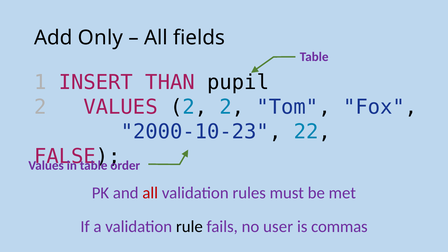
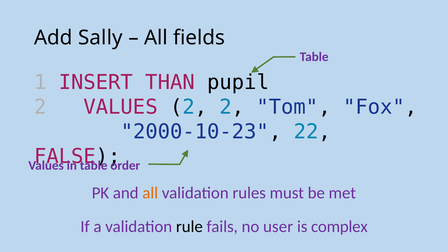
Only: Only -> Sally (100, 38)
all colour: red -> orange (150, 193)
commas: commas -> complex (339, 227)
